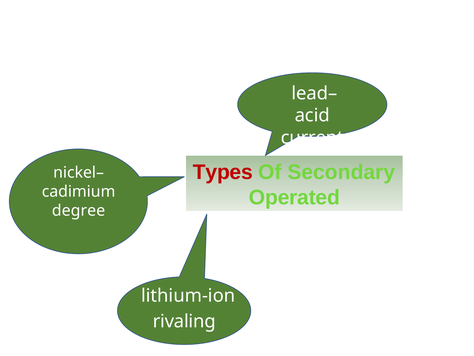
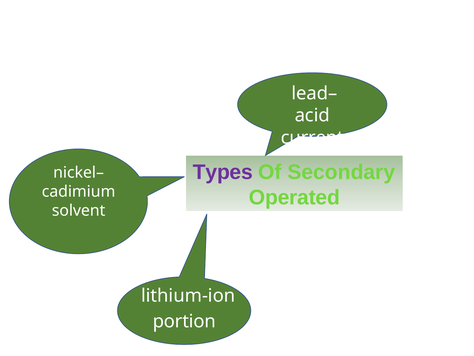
Types colour: red -> purple (223, 172)
degree: degree -> solvent (79, 210)
rivaling: rivaling -> portion (184, 321)
